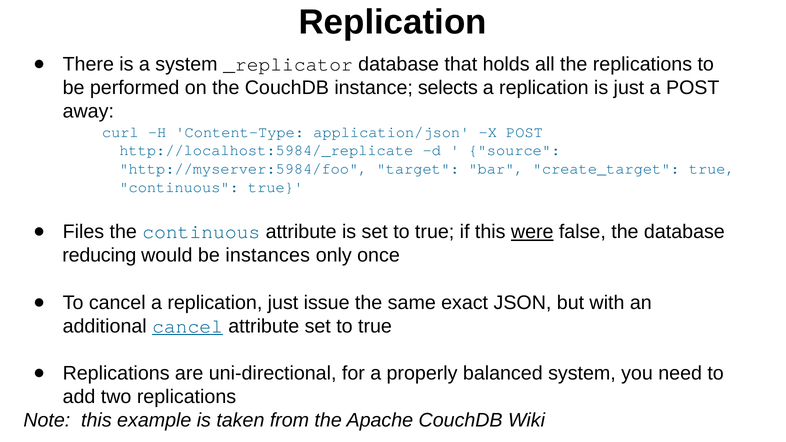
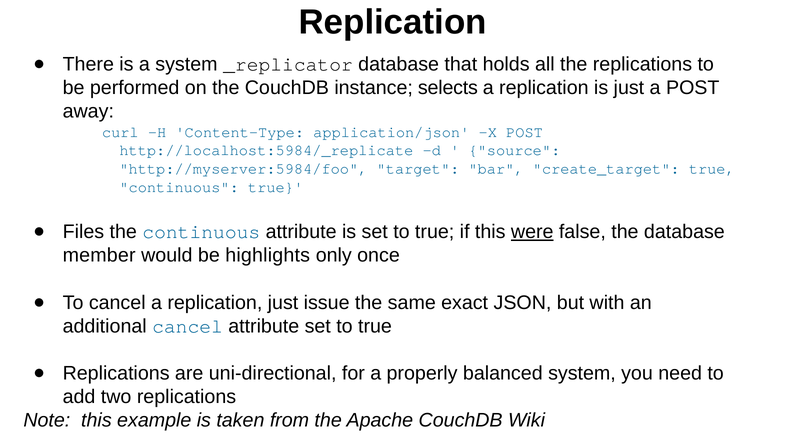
reducing: reducing -> member (99, 256)
instances: instances -> highlights (268, 256)
cancel underline: present -> none (188, 326)
